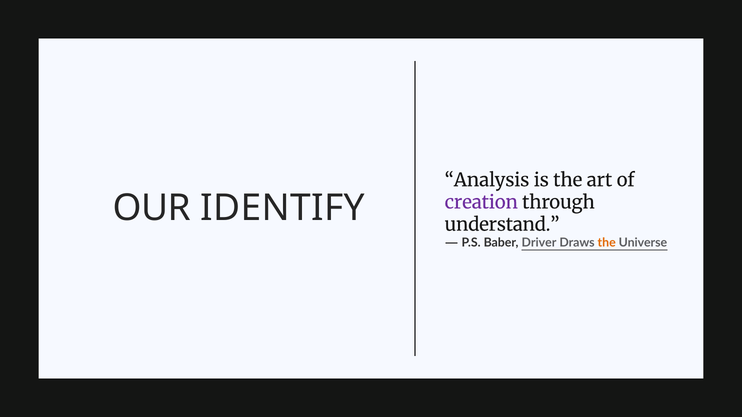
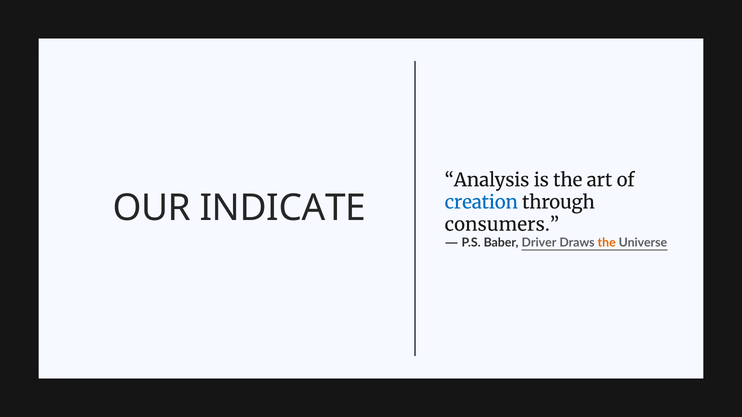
IDENTIFY: IDENTIFY -> INDICATE (283, 208)
creation colour: purple -> blue (481, 203)
understand: understand -> consumers (502, 225)
